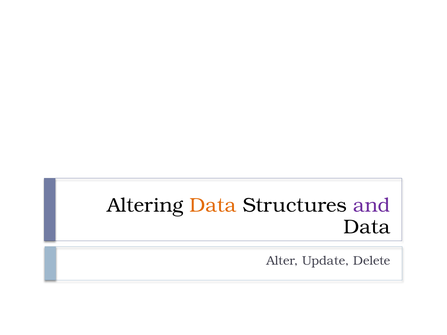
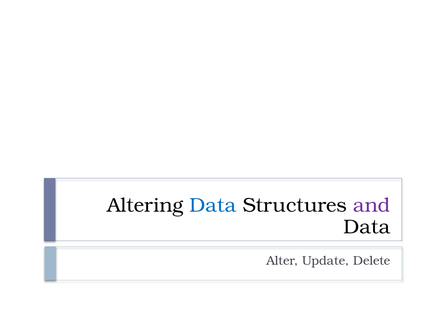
Data colour: orange -> blue (213, 205)
